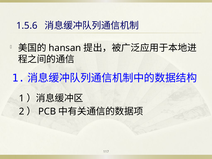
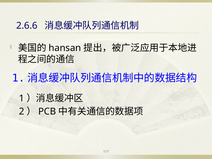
1.5.6: 1.5.6 -> 2.6.6 (27, 26)
